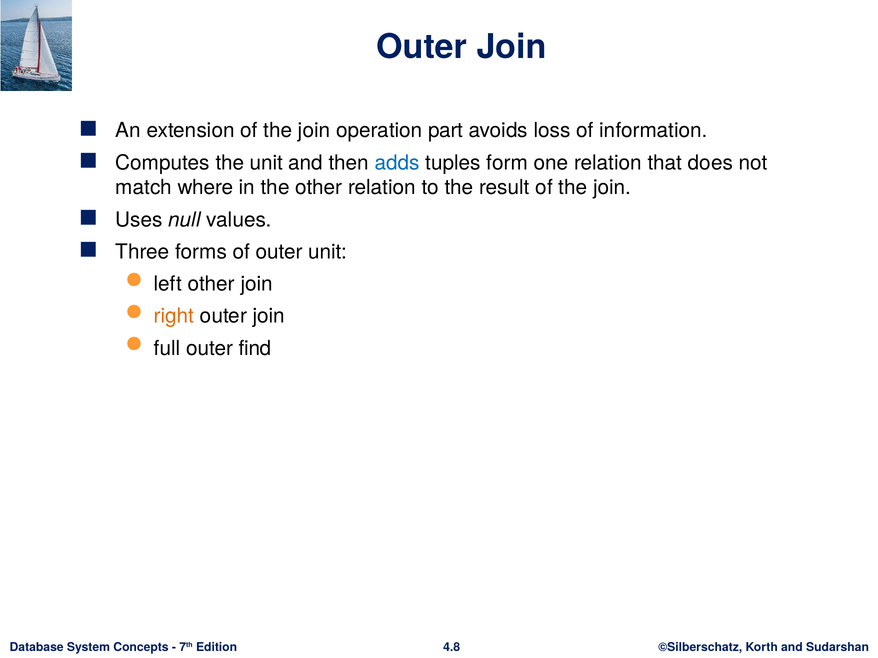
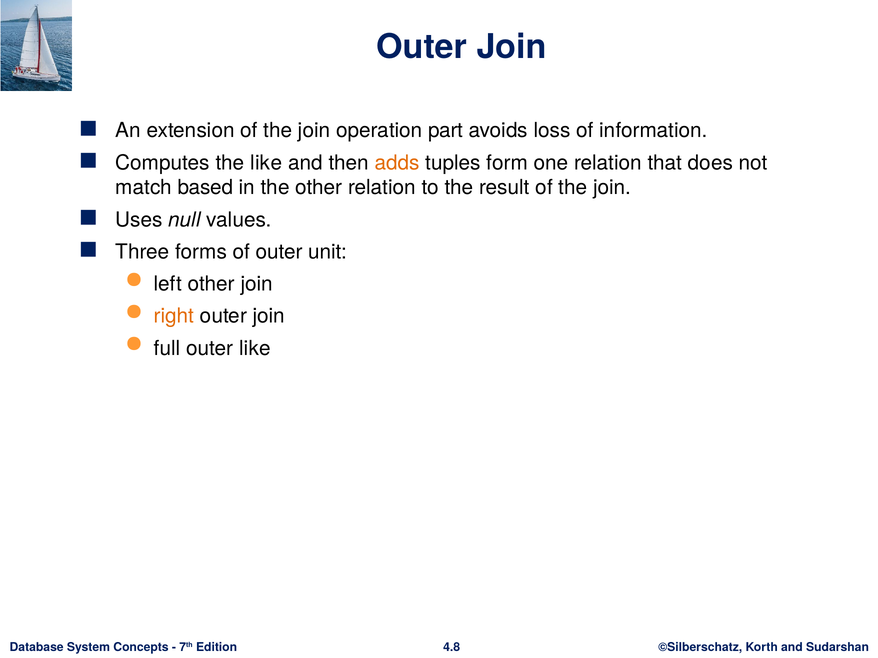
the unit: unit -> like (266, 163)
adds colour: blue -> orange (397, 163)
where: where -> based (205, 188)
outer find: find -> like (255, 348)
